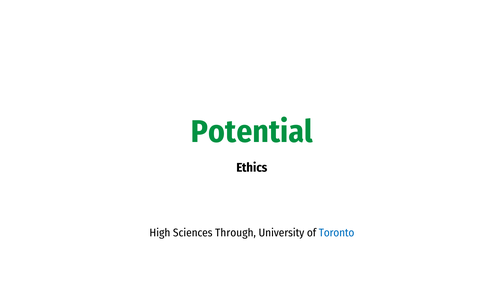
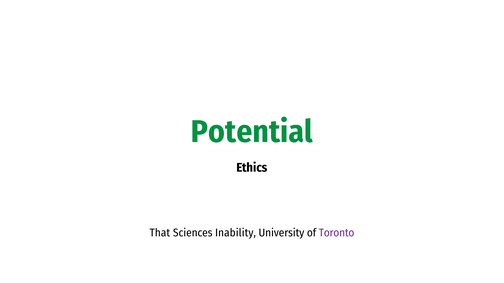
High: High -> That (160, 233)
Through: Through -> Inability (236, 233)
Toronto colour: blue -> purple (337, 233)
